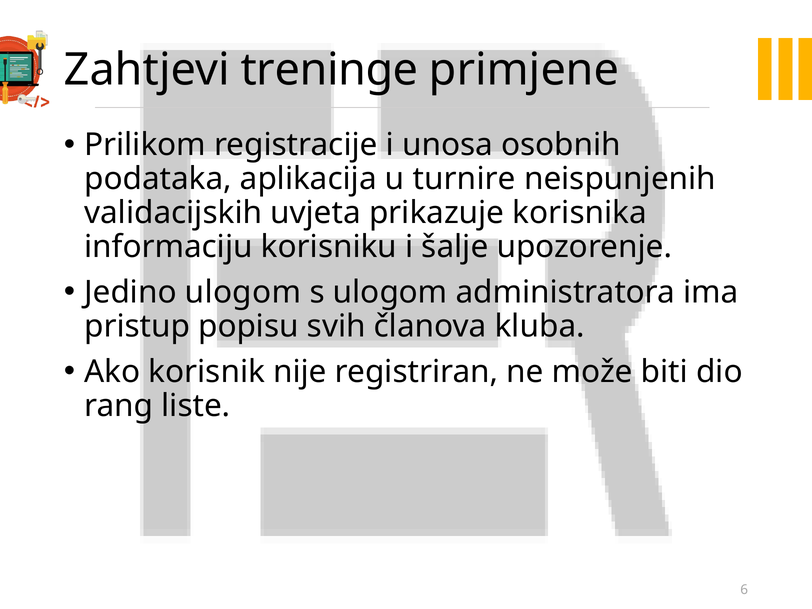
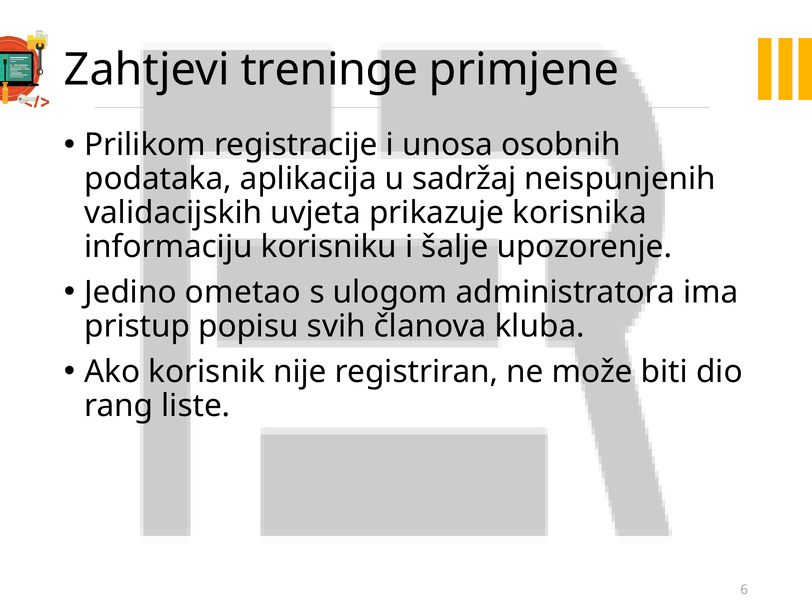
turnire: turnire -> sadržaj (464, 179)
Jedino ulogom: ulogom -> ometao (243, 292)
